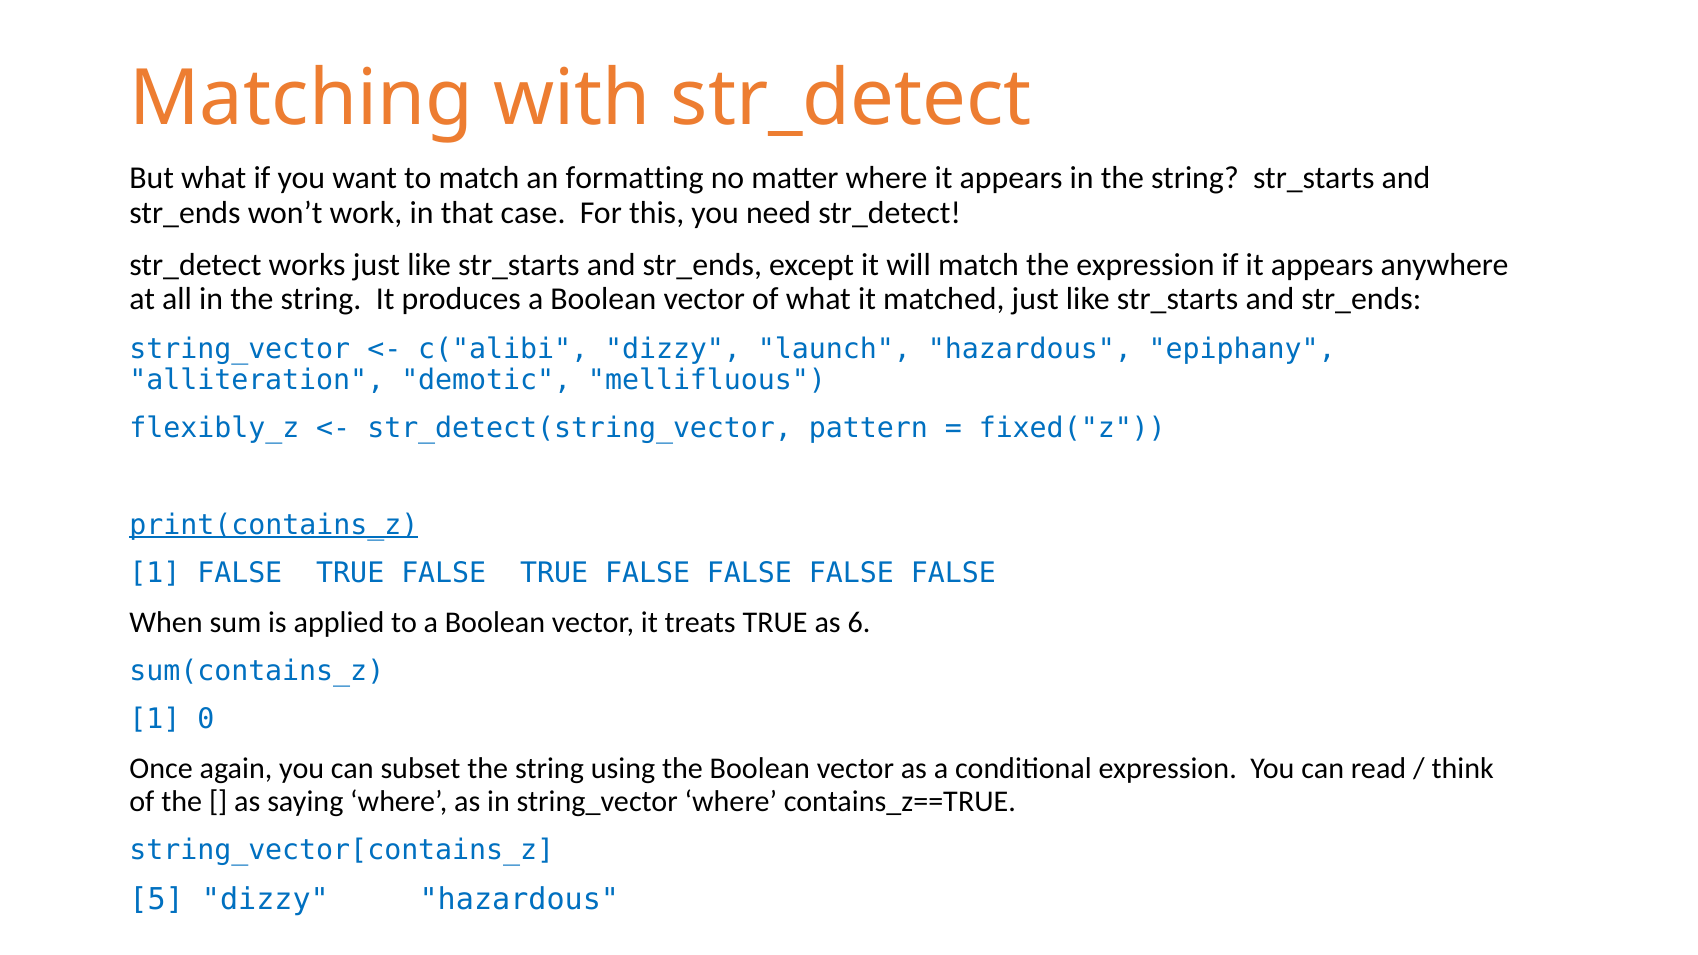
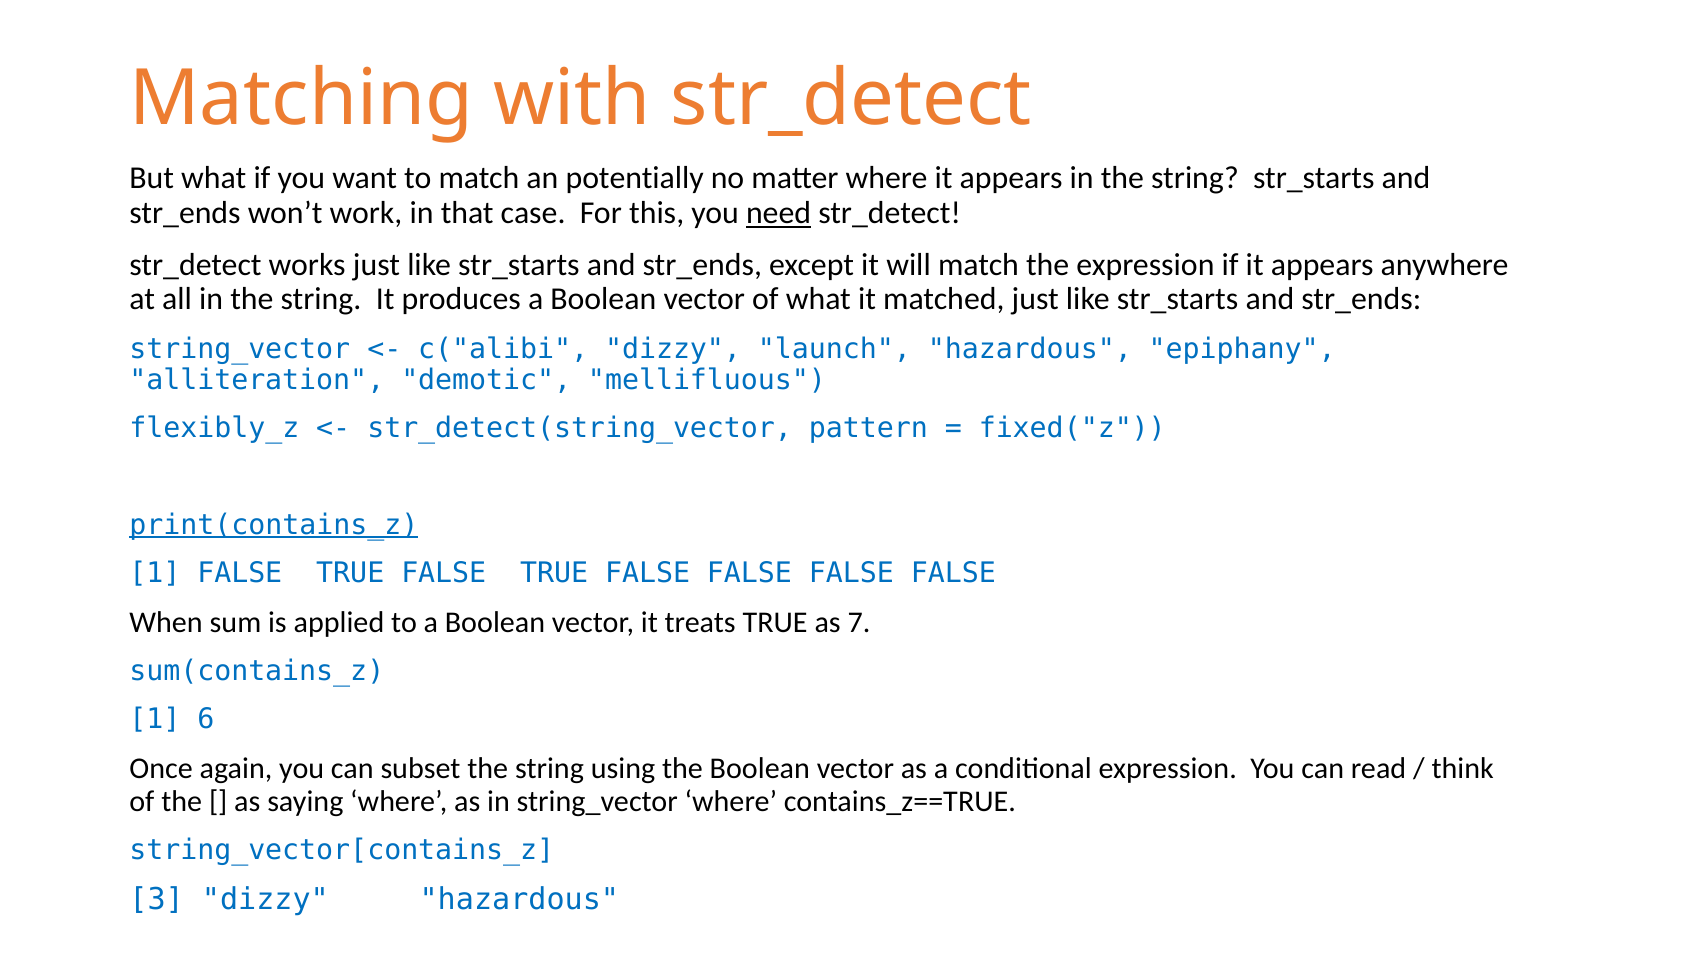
formatting: formatting -> potentially (635, 179)
need underline: none -> present (779, 213)
6: 6 -> 7 (859, 622)
0: 0 -> 6 (206, 720)
5: 5 -> 3 (157, 900)
